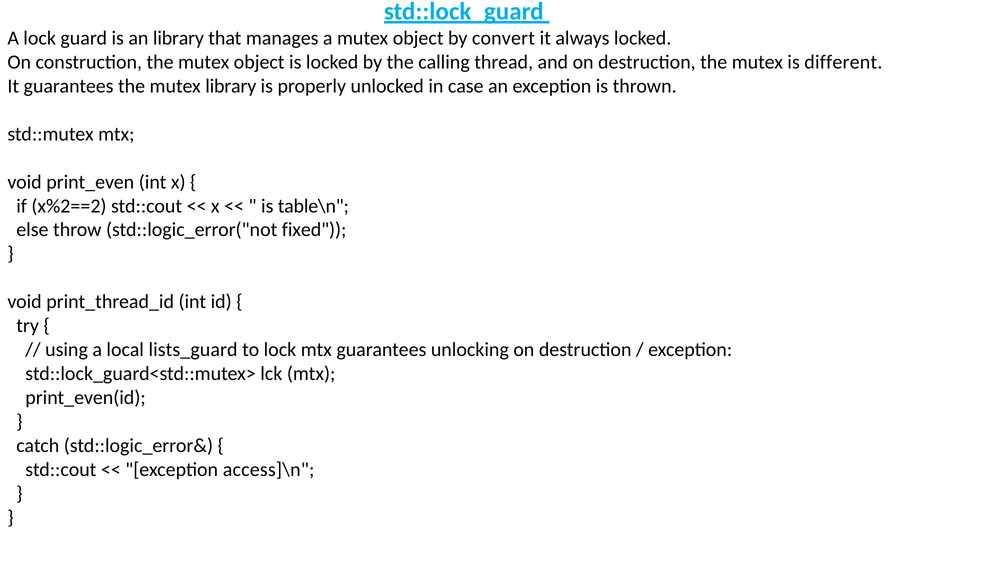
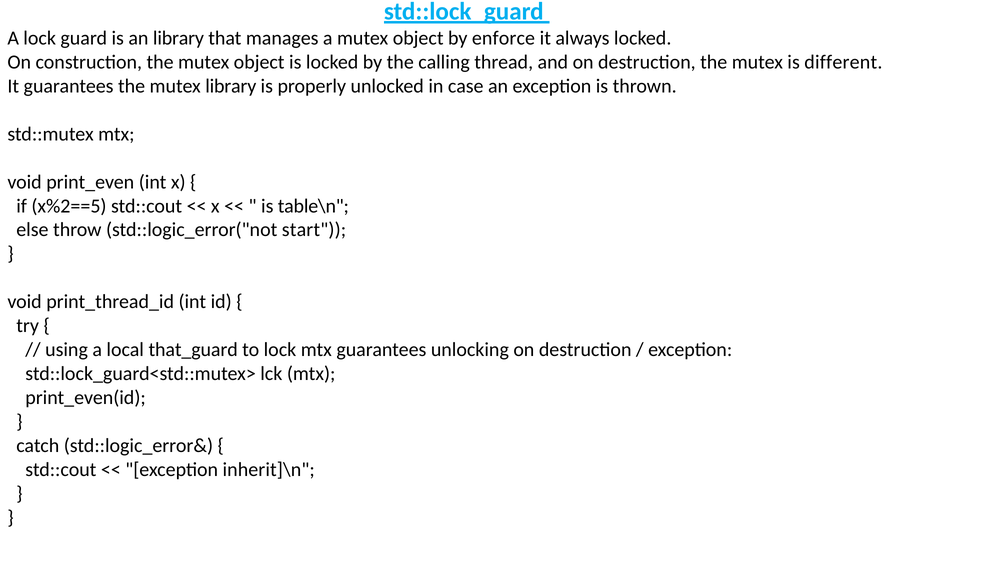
convert: convert -> enforce (503, 38)
x%2==2: x%2==2 -> x%2==5 (69, 206)
fixed: fixed -> start (314, 230)
lists_guard: lists_guard -> that_guard (193, 350)
access]\n: access]\n -> inherit]\n (269, 470)
